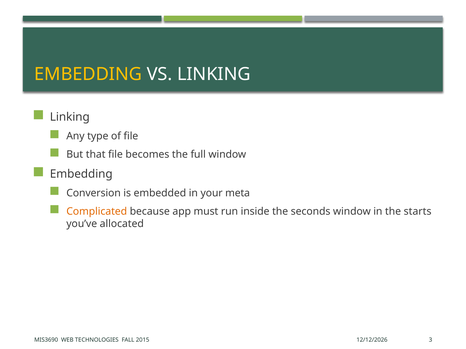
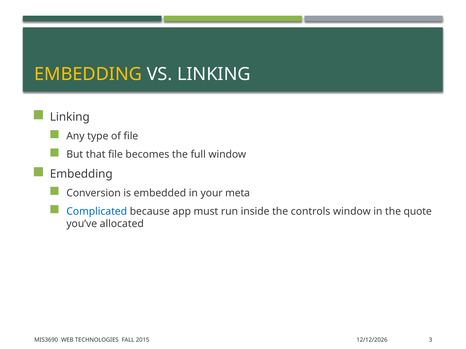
Complicated colour: orange -> blue (97, 212)
seconds: seconds -> controls (311, 212)
starts: starts -> quote (418, 212)
